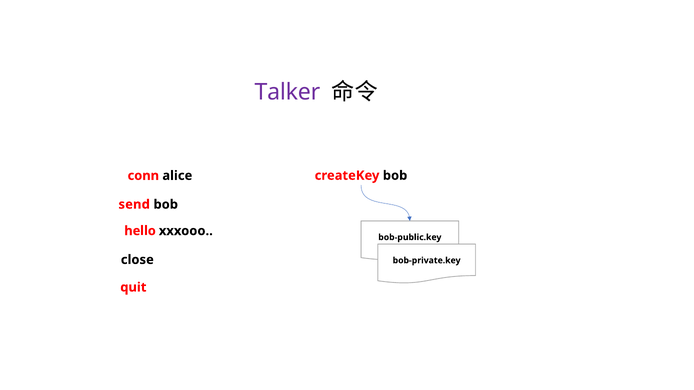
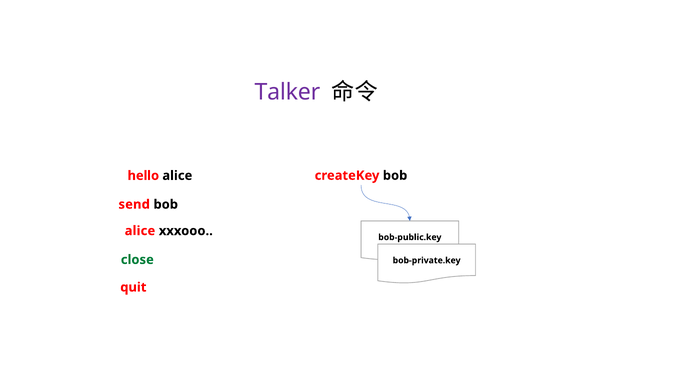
conn: conn -> hello (143, 176)
hello: hello -> alice (140, 231)
close colour: black -> green (137, 260)
